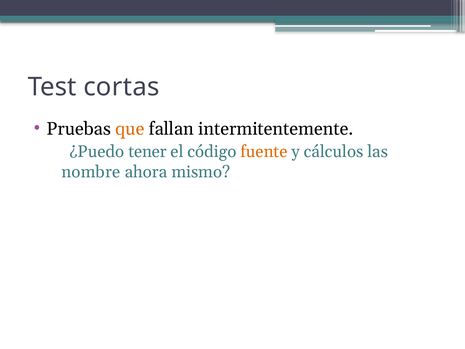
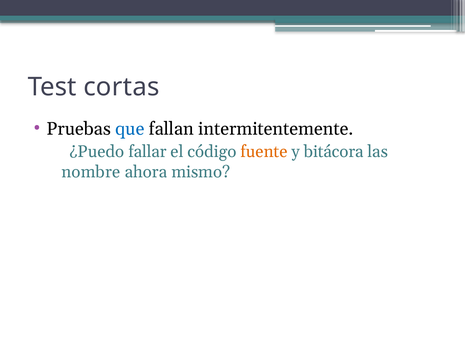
que colour: orange -> blue (130, 129)
tener: tener -> fallar (148, 152)
cálculos: cálculos -> bitácora (334, 152)
